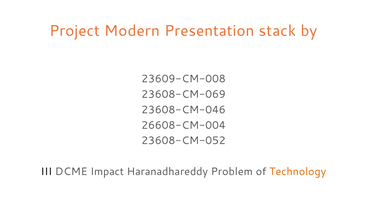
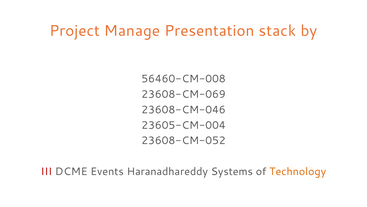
Modern: Modern -> Manage (132, 31)
23609-CM-008: 23609-CM-008 -> 56460-CM-008 (183, 79)
26608-CM-004: 26608-CM-004 -> 23605-CM-004 (183, 125)
III colour: black -> red (46, 171)
Impact: Impact -> Events (107, 171)
Problem: Problem -> Systems (232, 171)
